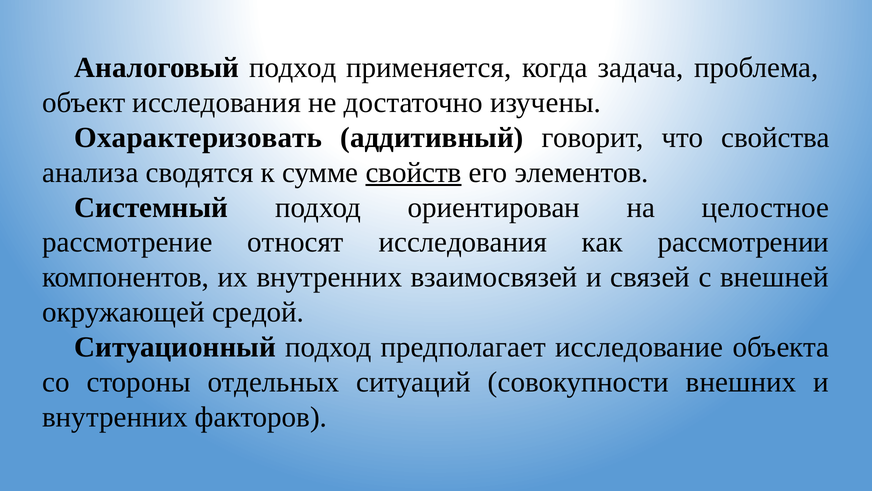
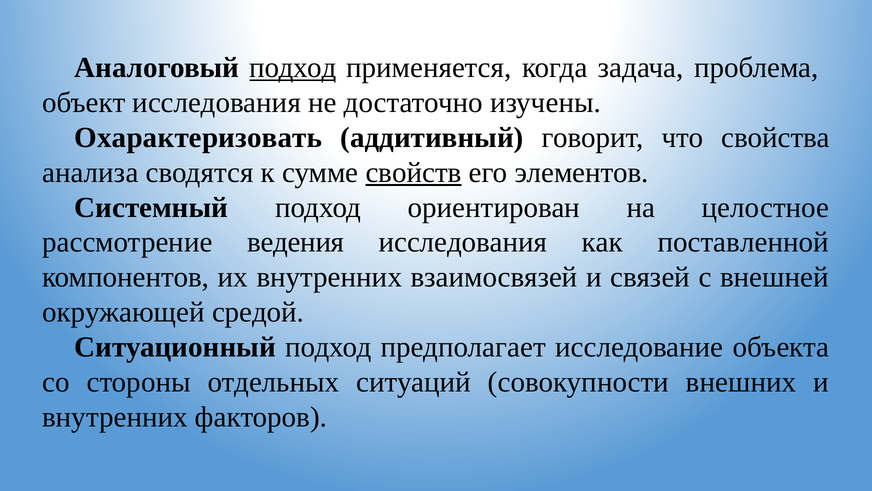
подход underline: none -> present (293, 68)
относят: относят -> ведения (296, 242)
рассмотрении: рассмотрении -> поставленной (743, 242)
